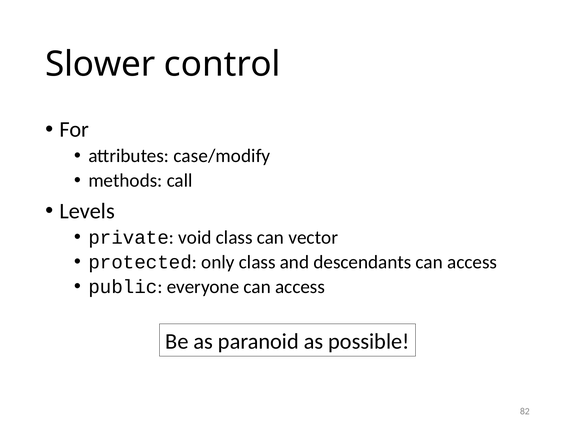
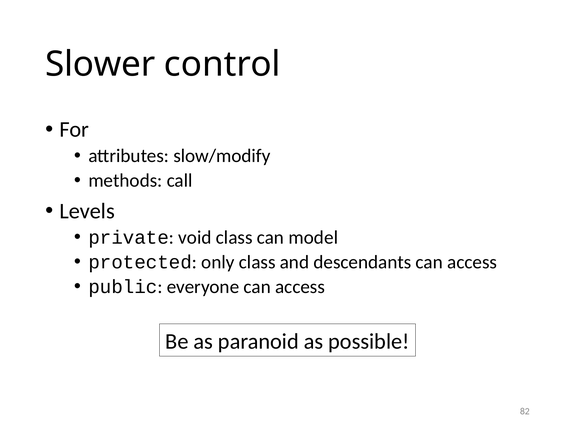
case/modify: case/modify -> slow/modify (222, 156)
vector: vector -> model (313, 238)
